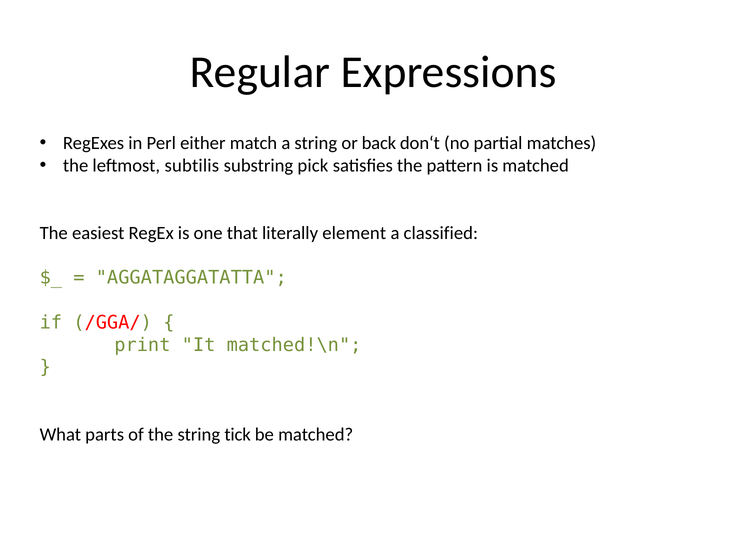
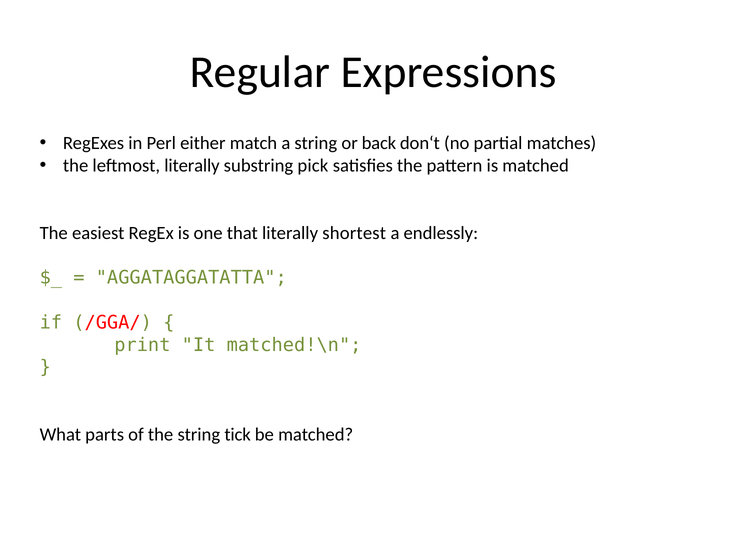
leftmost subtilis: subtilis -> literally (192, 166)
element: element -> shortest (354, 233)
classified: classified -> endlessly (441, 233)
